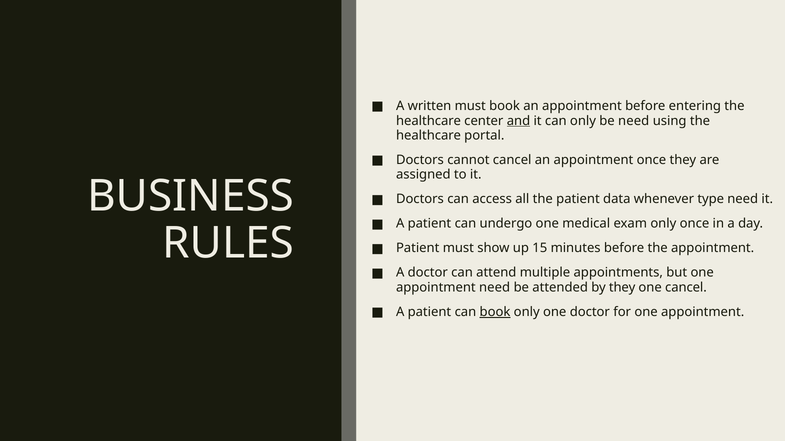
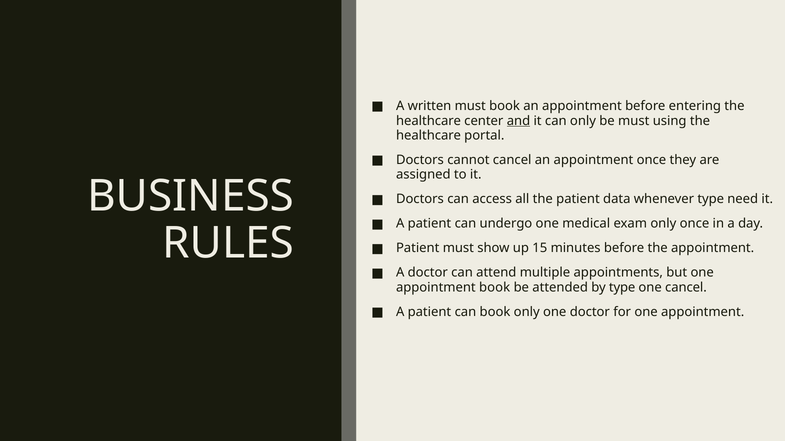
be need: need -> must (634, 121)
appointment need: need -> book (495, 288)
by they: they -> type (622, 288)
book underline: present -> none (495, 312)
